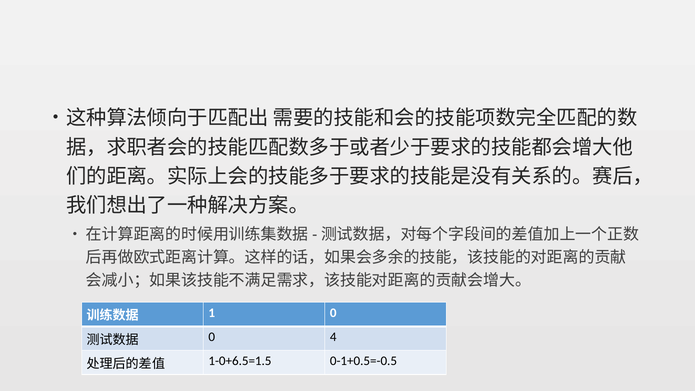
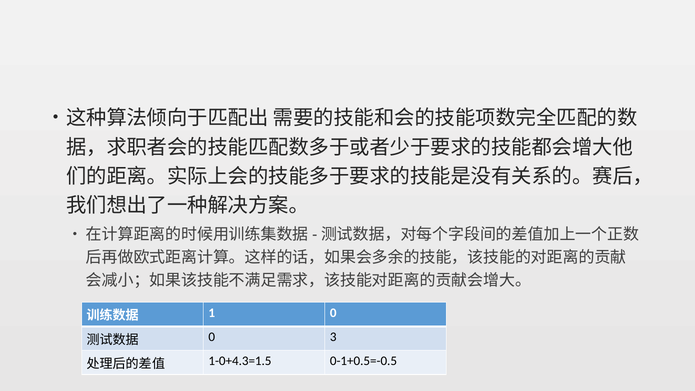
4: 4 -> 3 (333, 337)
1-0+6.5=1.5: 1-0+6.5=1.5 -> 1-0+4.3=1.5 (240, 361)
